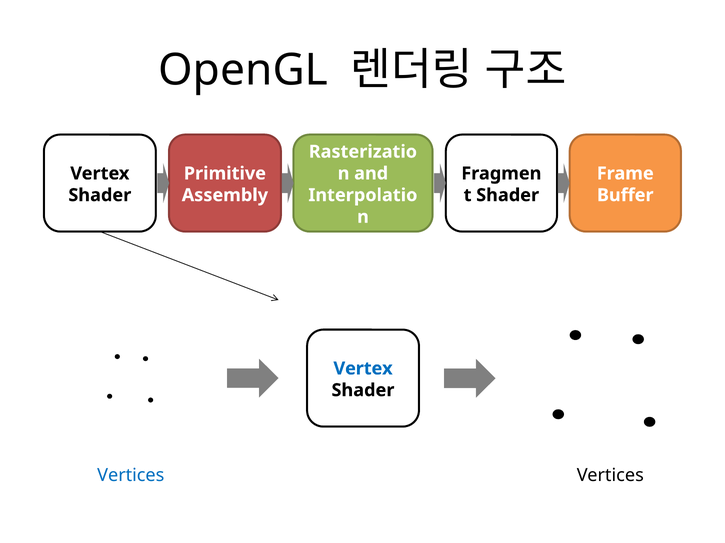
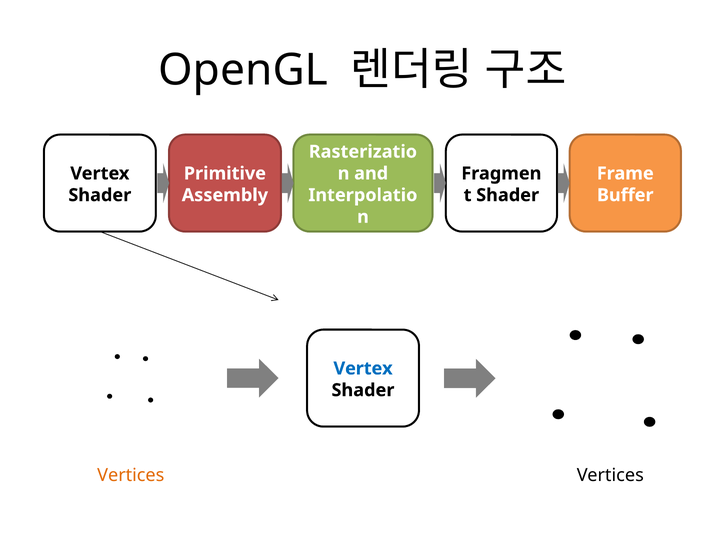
Vertices colour: blue -> orange (131, 476)
